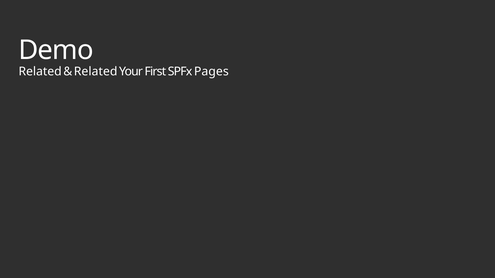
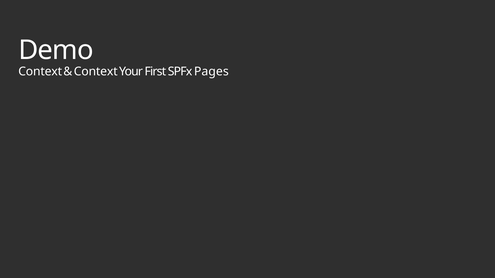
Related: Related -> Context (40, 72)
Related: Related -> Context (96, 72)
